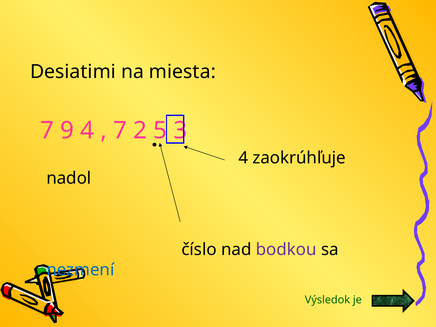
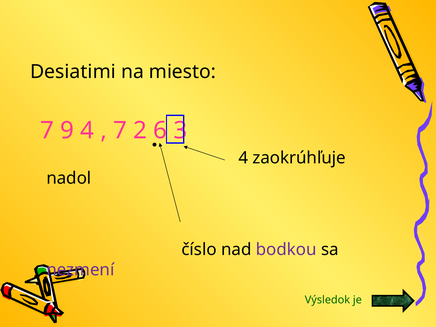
miesta: miesta -> miesto (182, 72)
5: 5 -> 6 (160, 130)
nezmení colour: blue -> purple (80, 270)
